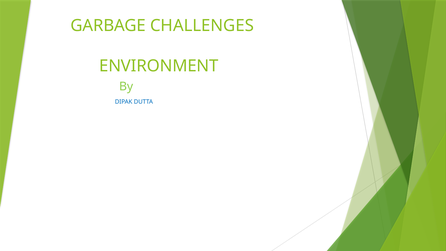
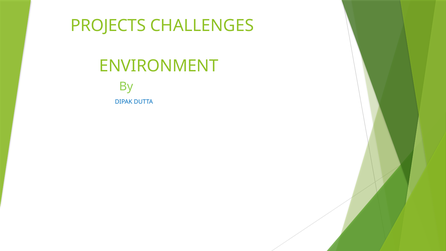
GARBAGE: GARBAGE -> PROJECTS (108, 26)
